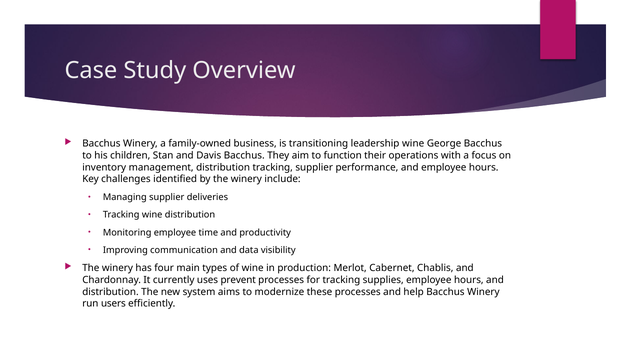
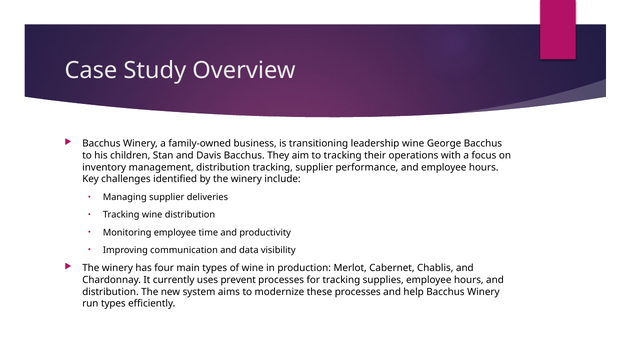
to function: function -> tracking (343, 156)
run users: users -> types (113, 304)
